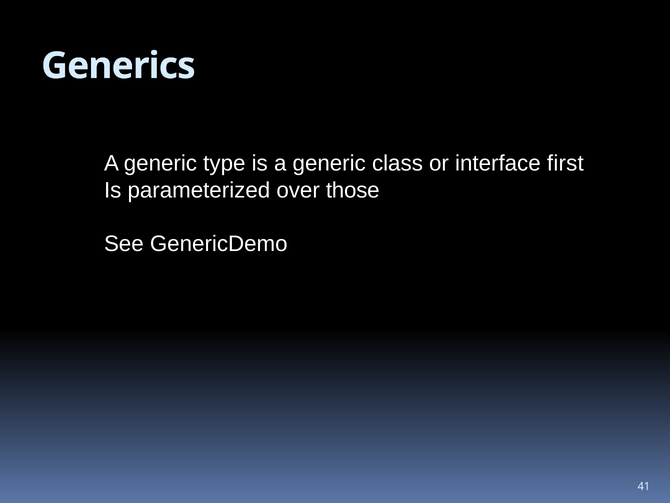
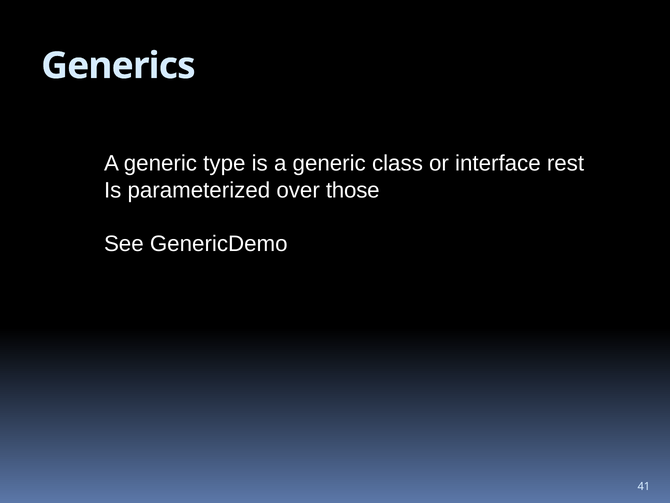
first: first -> rest (565, 163)
